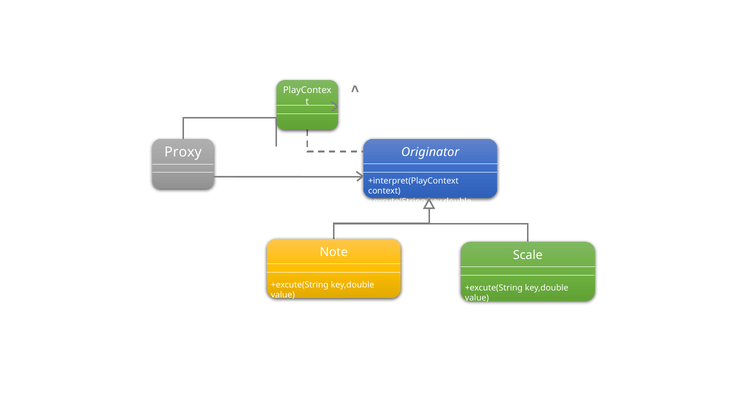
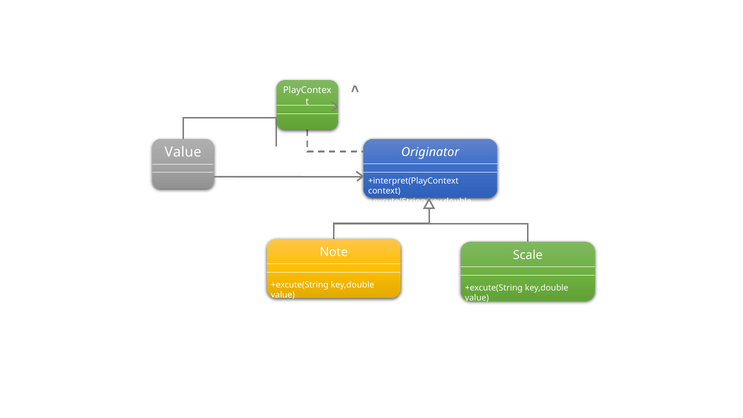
Proxy: Proxy -> Value (183, 152)
